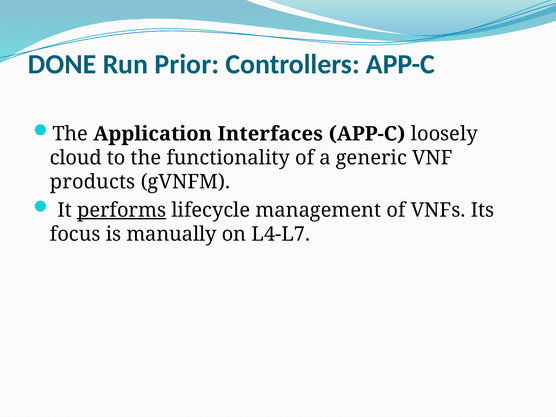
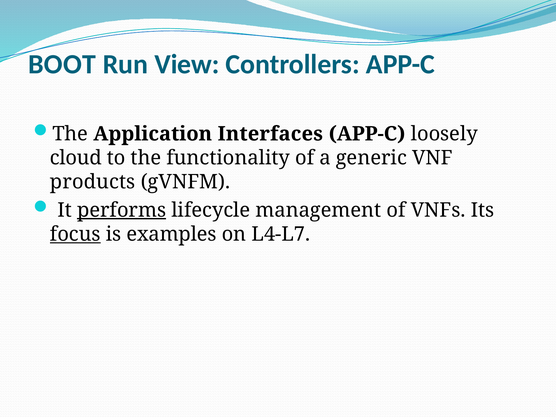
DONE: DONE -> BOOT (62, 64)
Prior: Prior -> View (187, 64)
focus underline: none -> present (75, 234)
manually: manually -> examples (172, 234)
